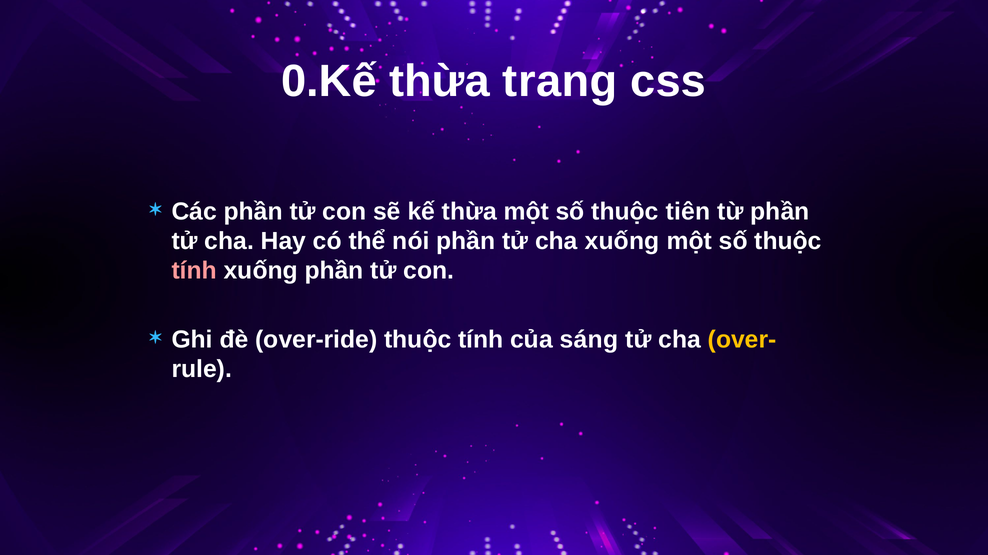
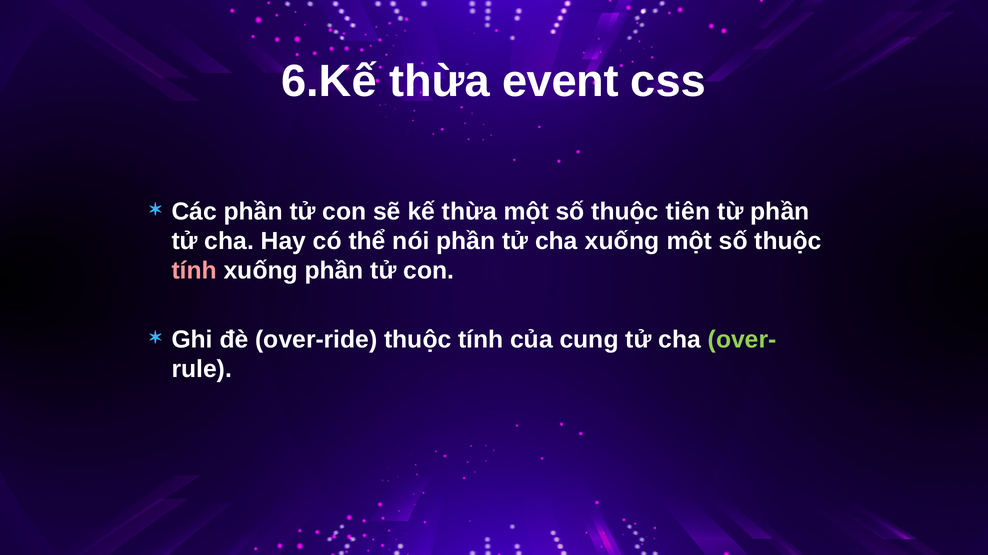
0.Kế: 0.Kế -> 6.Kế (329, 81)
trang: trang -> event (560, 81)
sáng: sáng -> cung (589, 340)
over- colour: yellow -> light green (742, 340)
